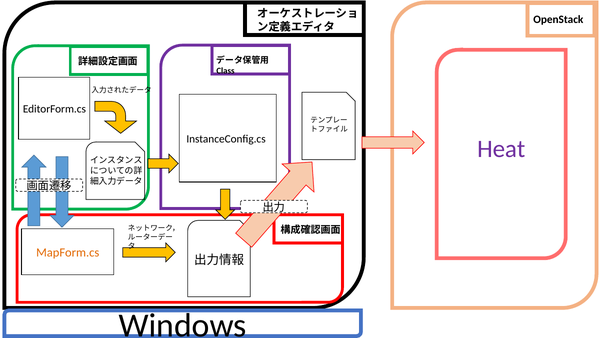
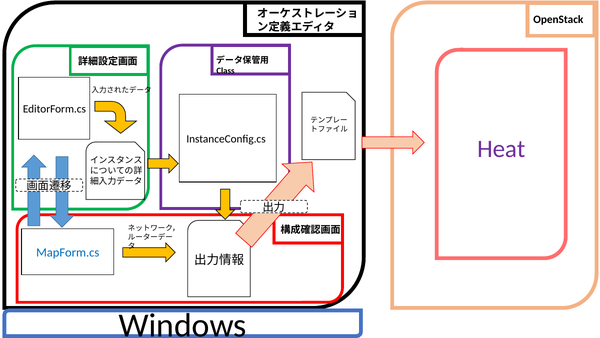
MapForm.cs colour: orange -> blue (68, 252)
